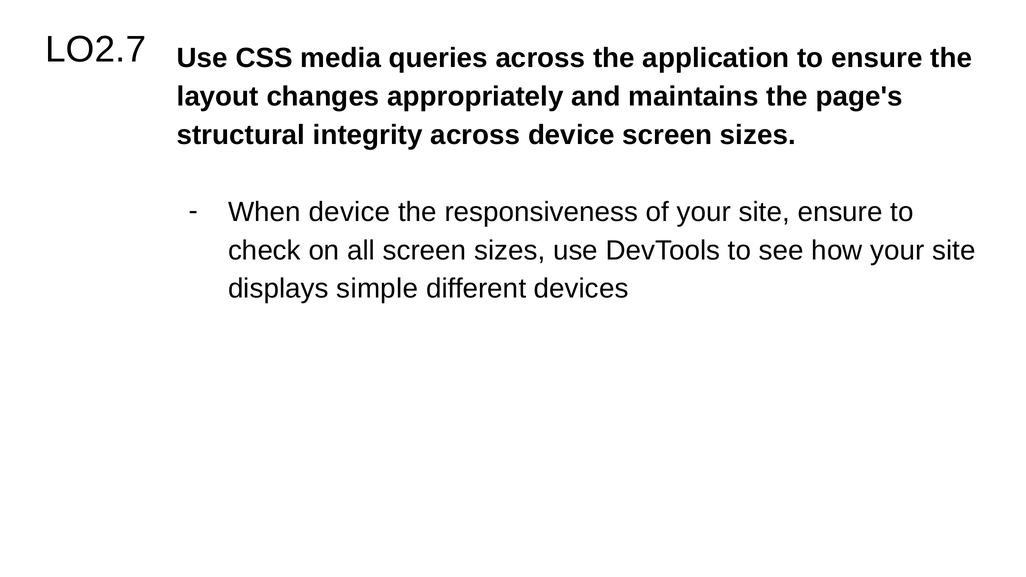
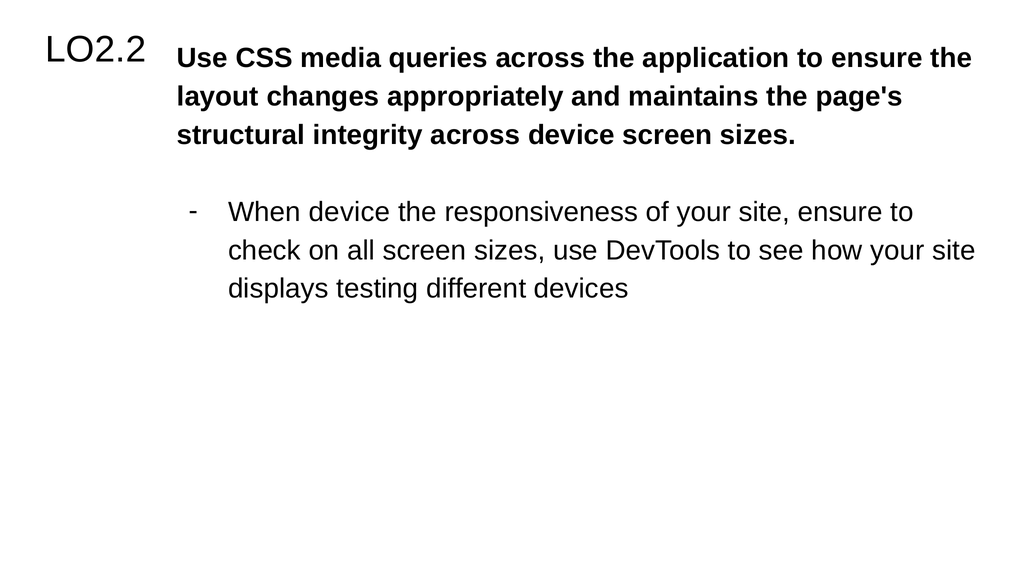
LO2.7: LO2.7 -> LO2.2 (96, 50)
simple: simple -> testing (377, 289)
